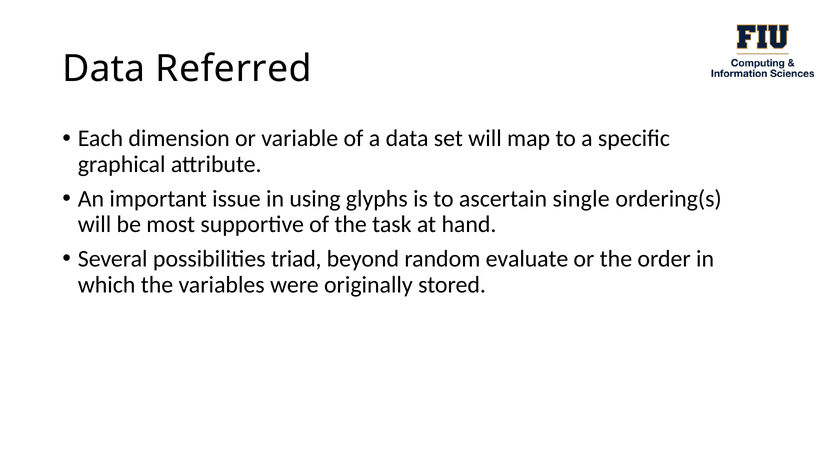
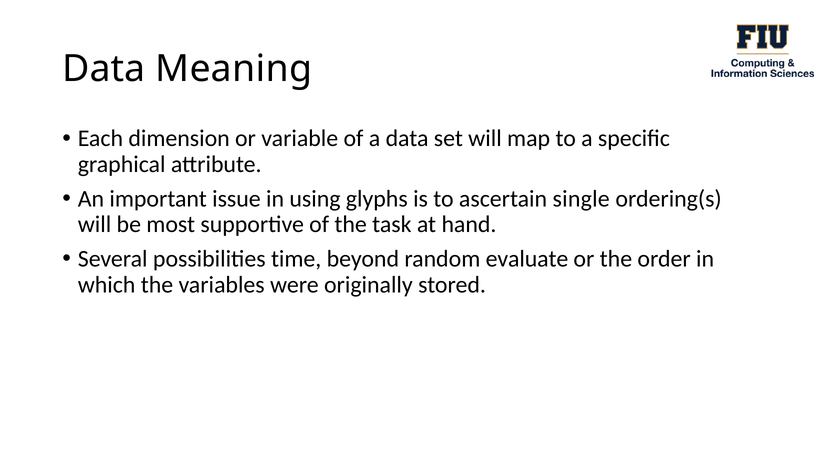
Referred: Referred -> Meaning (234, 69)
triad: triad -> time (296, 259)
